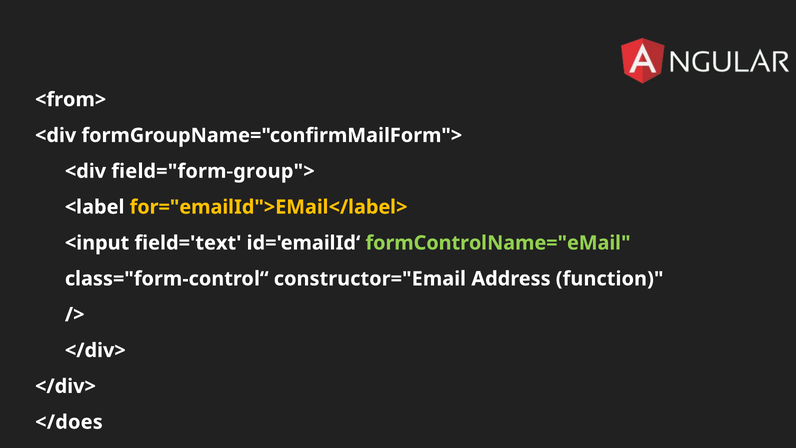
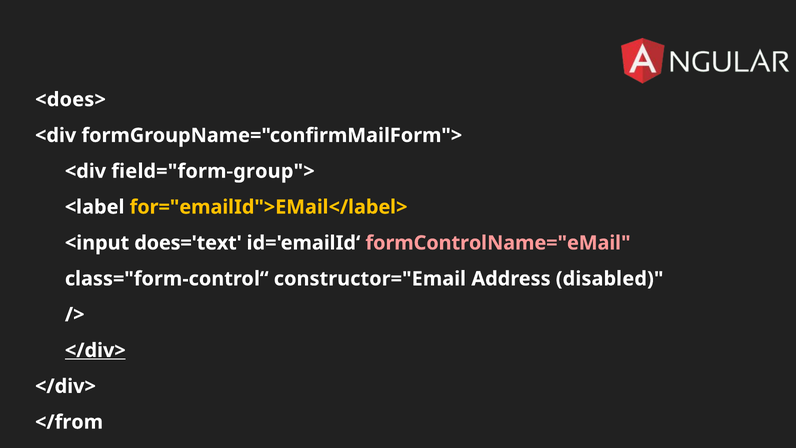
<from>: <from> -> <does> (71, 100)
field='text: field='text -> does='text (188, 243)
formControlName="eMail colour: light green -> pink (498, 243)
function: function -> disabled (610, 279)
</div> underline: none -> present (95, 350)
</does: </does -> </from (69, 422)
